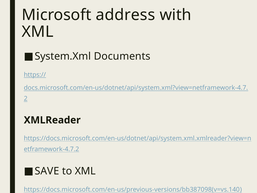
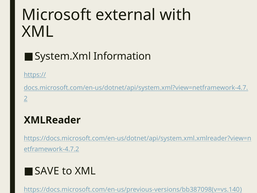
address: address -> external (126, 15)
Documents: Documents -> Information (122, 56)
